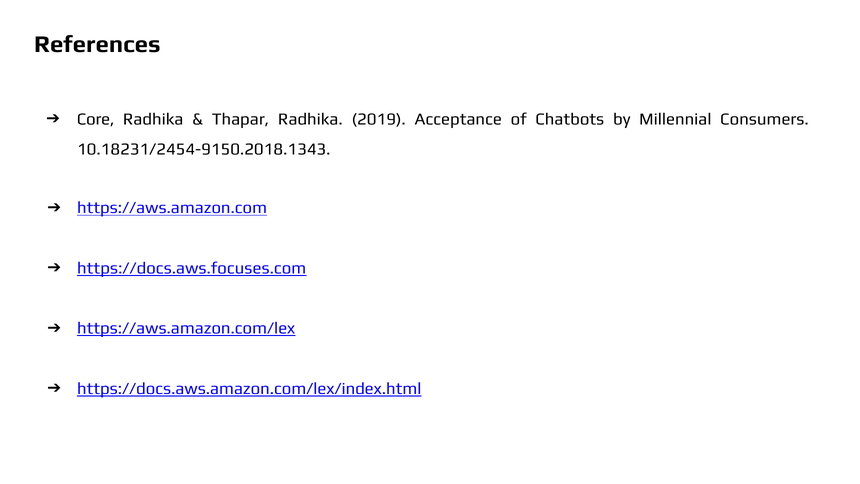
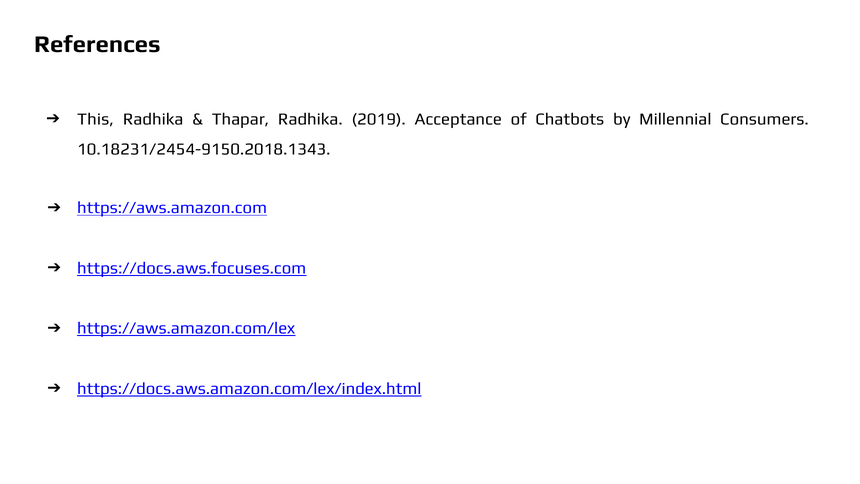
Core: Core -> This (95, 119)
